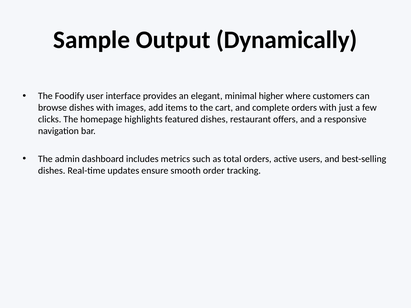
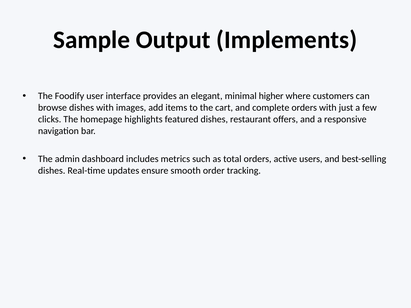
Dynamically: Dynamically -> Implements (287, 40)
